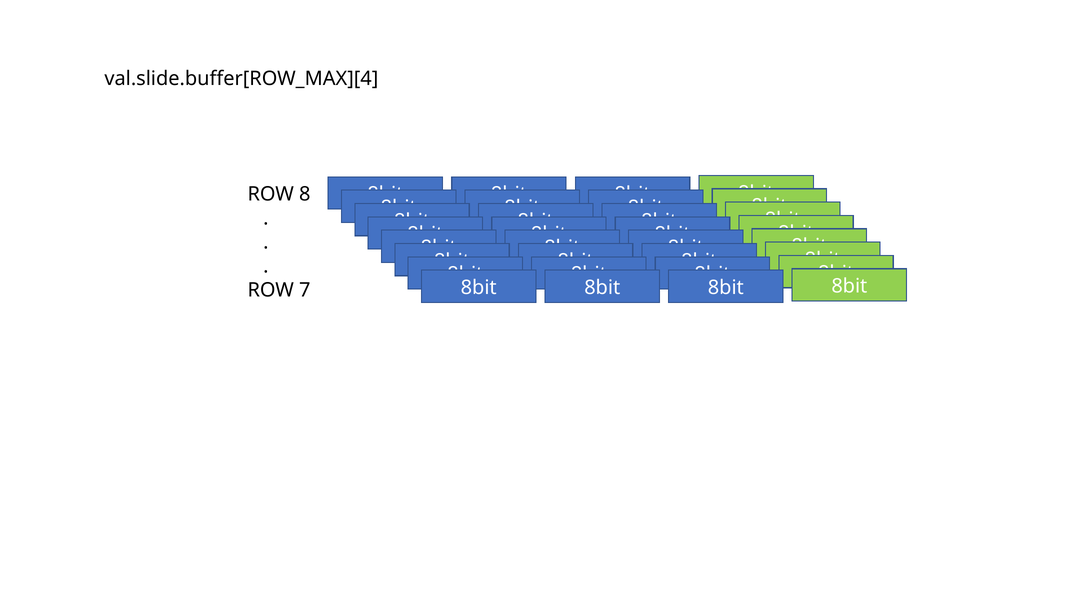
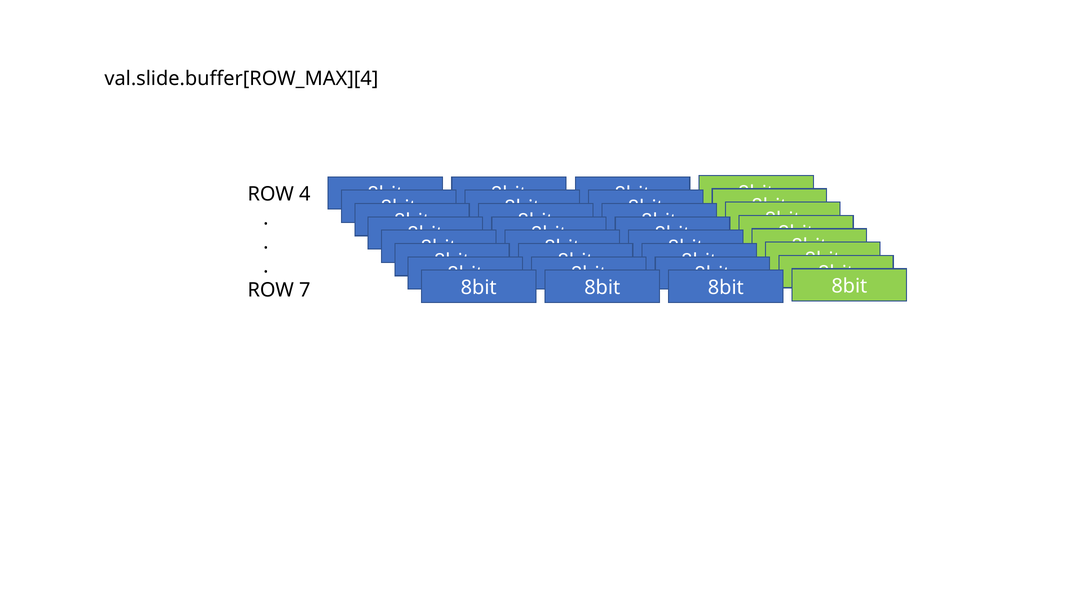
8: 8 -> 4 (305, 194)
